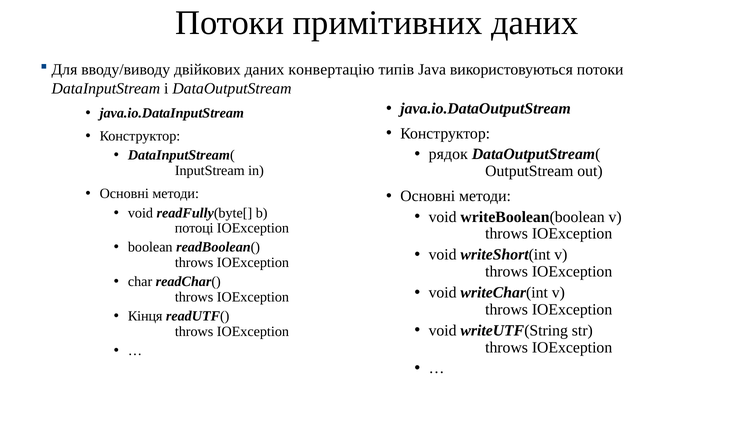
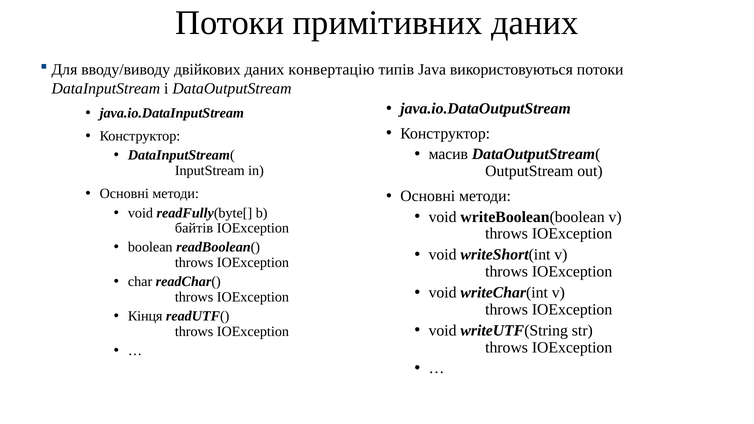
рядок: рядок -> масив (448, 154)
потоці: потоці -> байтів (194, 228)
